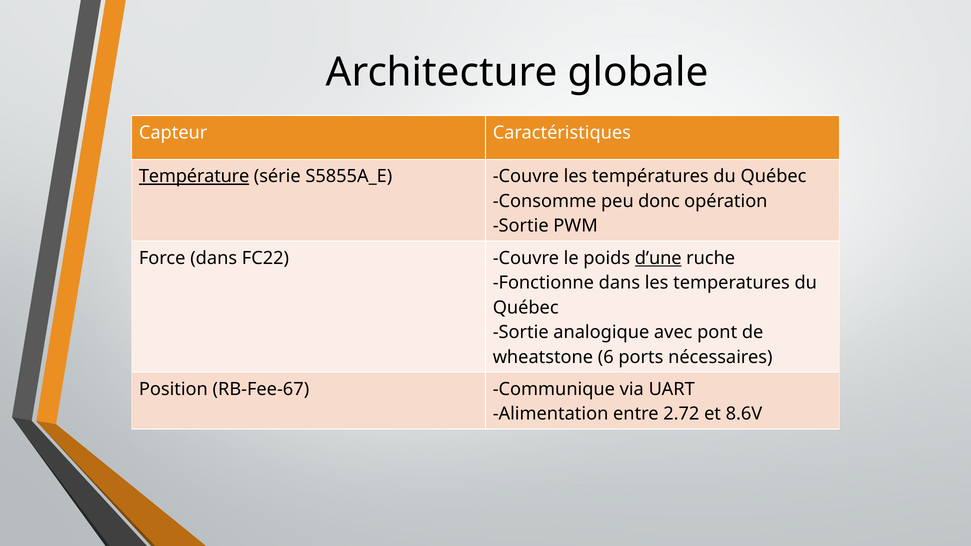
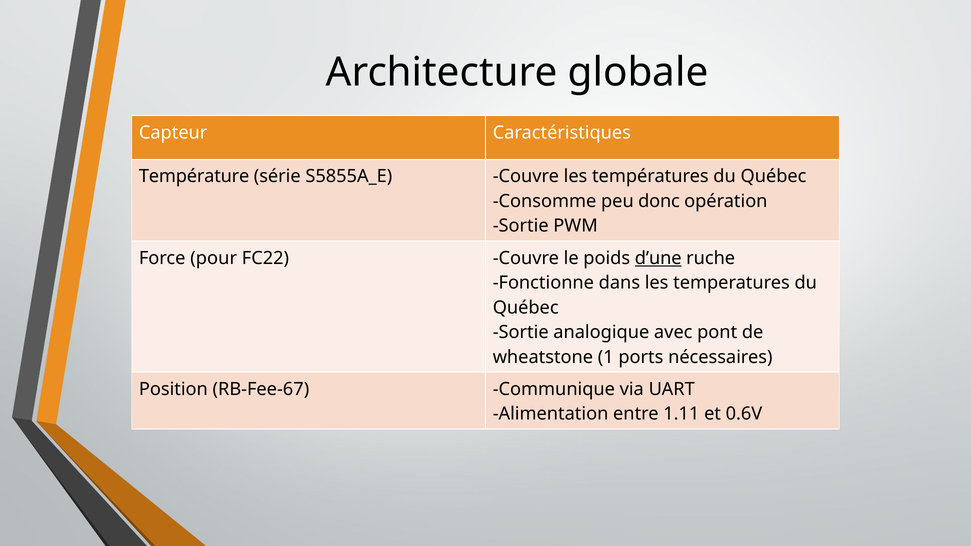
Température underline: present -> none (194, 176)
Force dans: dans -> pour (214, 258)
6: 6 -> 1 (606, 357)
2.72: 2.72 -> 1.11 (681, 414)
8.6V: 8.6V -> 0.6V (744, 414)
